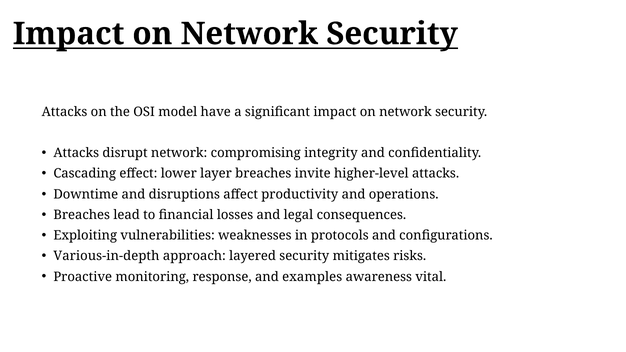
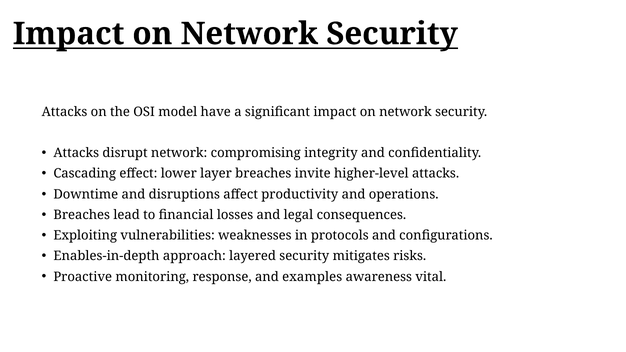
Various-in-depth: Various-in-depth -> Enables-in-depth (106, 256)
